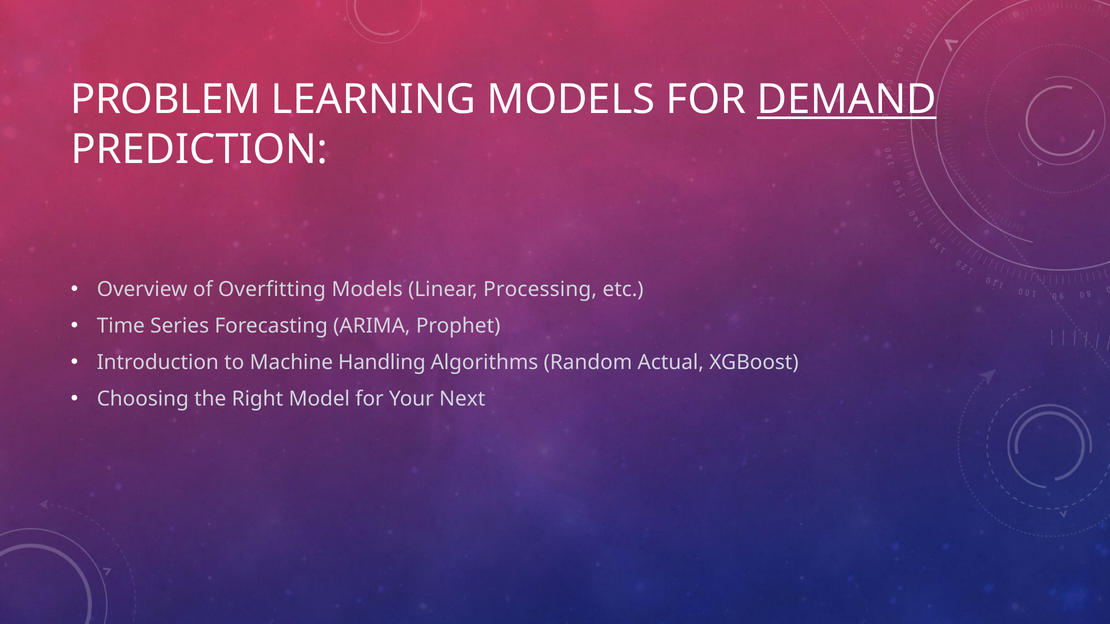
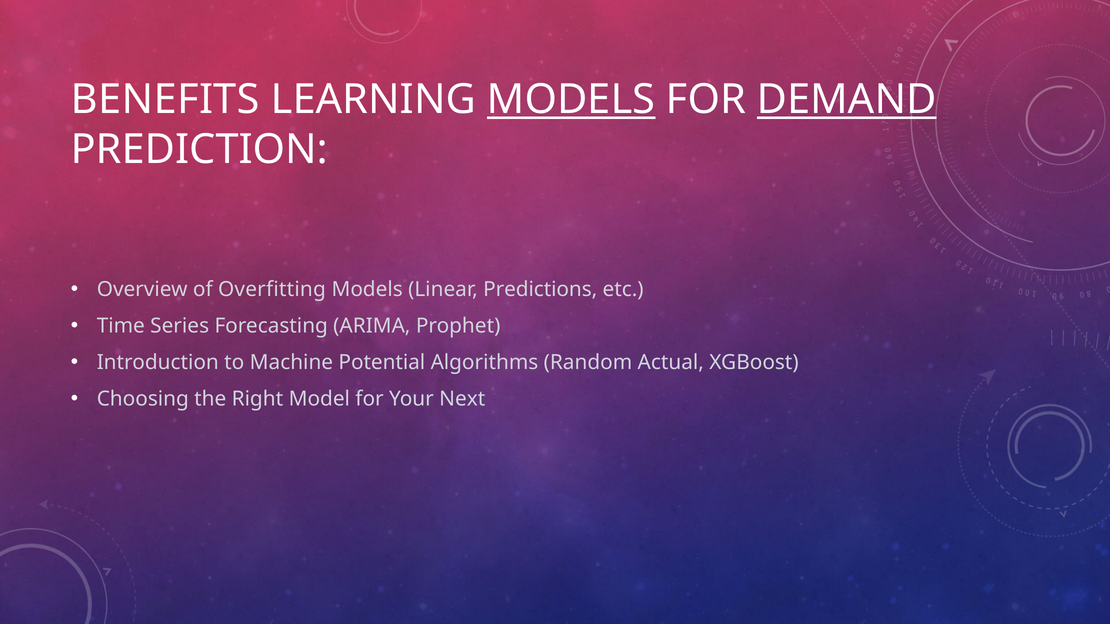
PROBLEM: PROBLEM -> BENEFITS (165, 100)
MODELS underline: none -> present (571, 100)
Processing: Processing -> Predictions (540, 289)
Handling: Handling -> Potential (382, 363)
